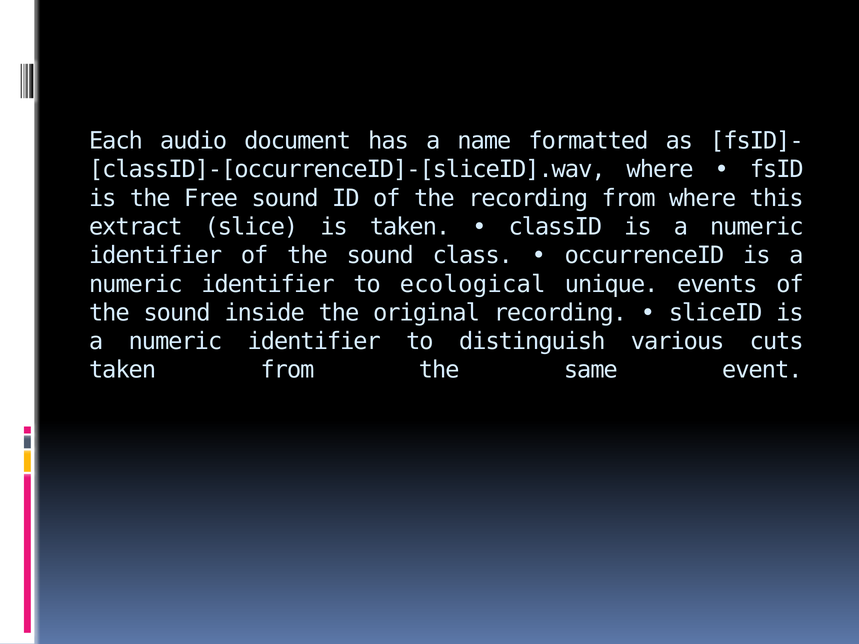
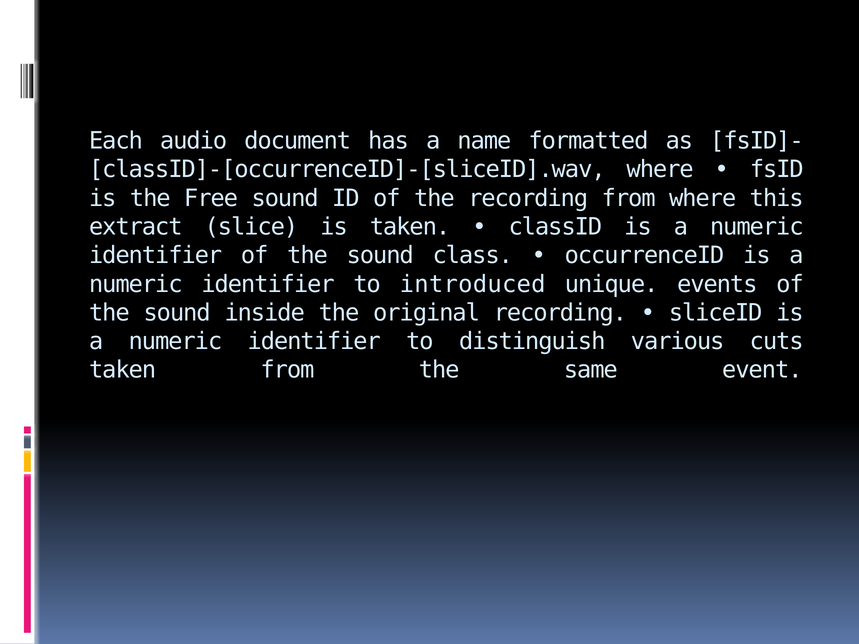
ecological: ecological -> introduced (473, 284)
